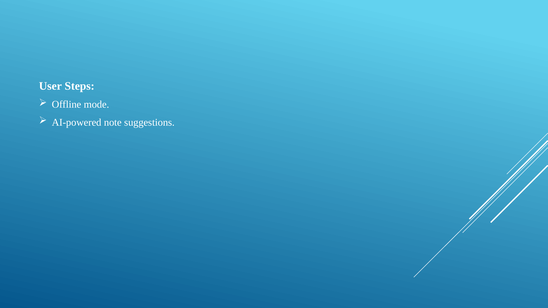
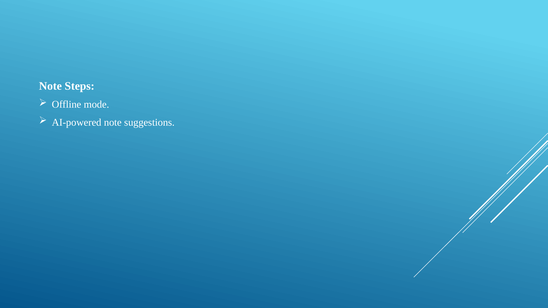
User: User -> Note (50, 86)
